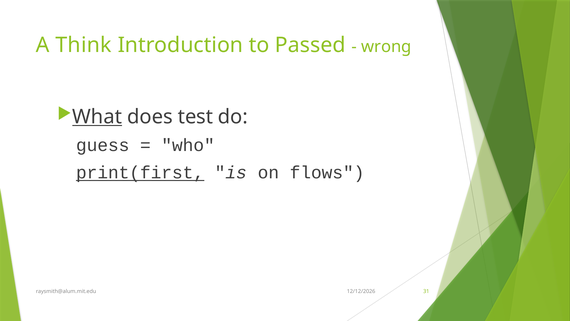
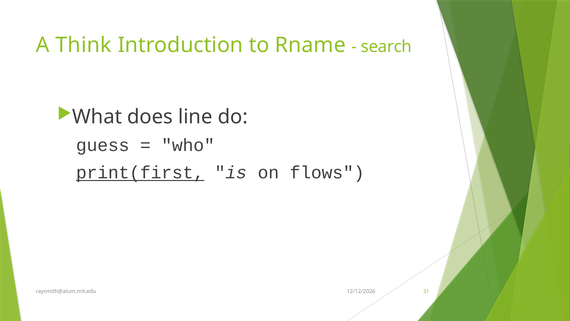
Passed: Passed -> Rname (310, 45)
wrong: wrong -> search (386, 47)
What underline: present -> none (97, 117)
test: test -> line (195, 117)
